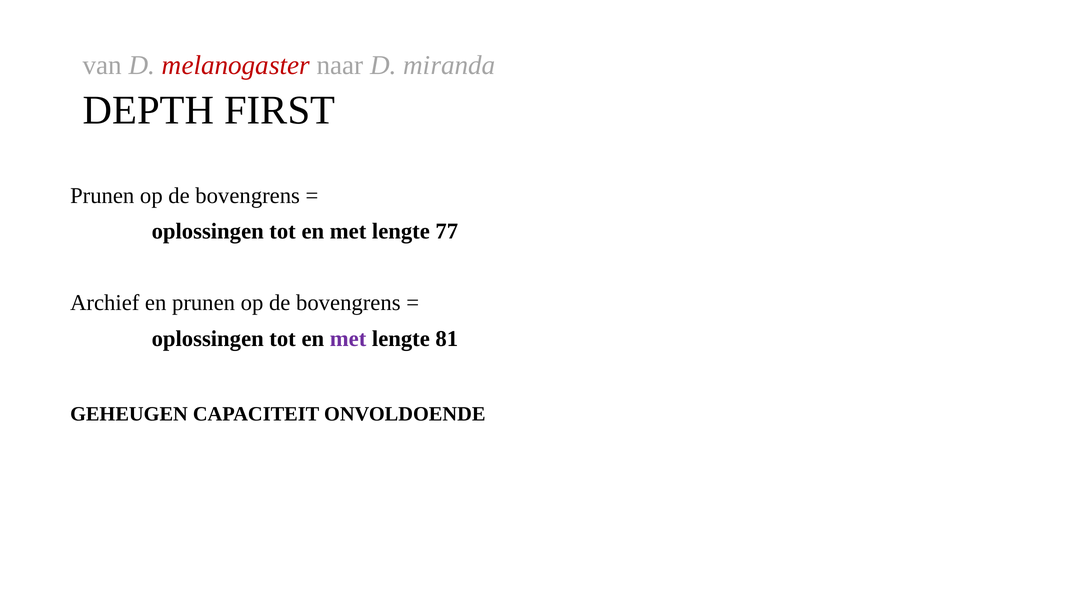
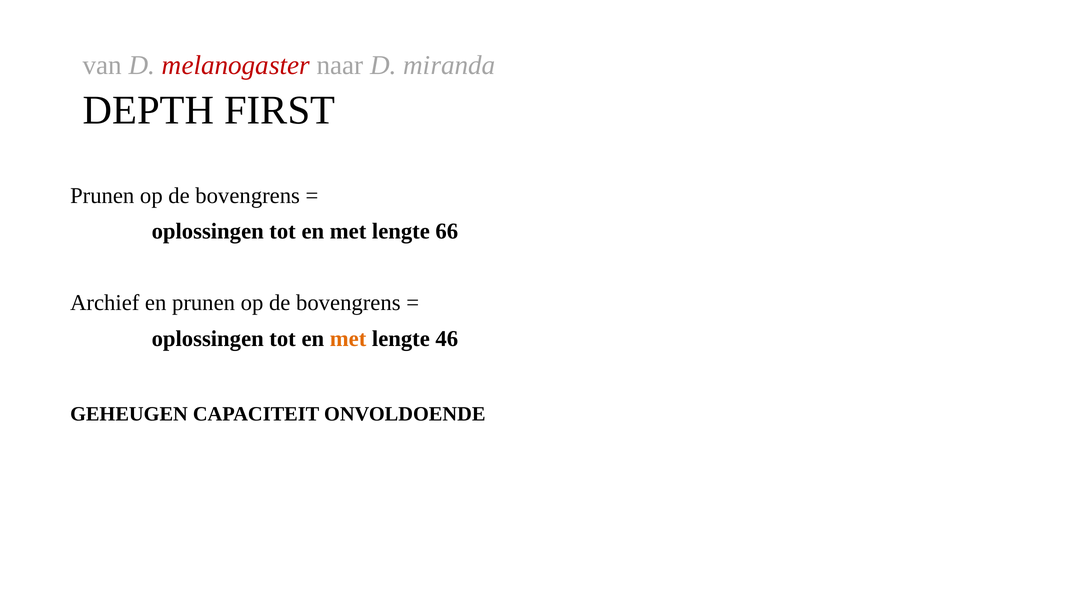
77: 77 -> 66 (447, 232)
met colour: purple -> orange (348, 339)
81: 81 -> 46 (447, 339)
